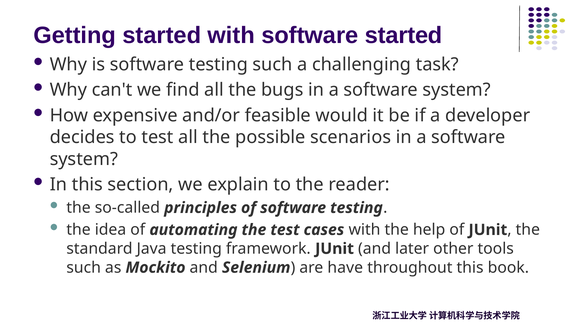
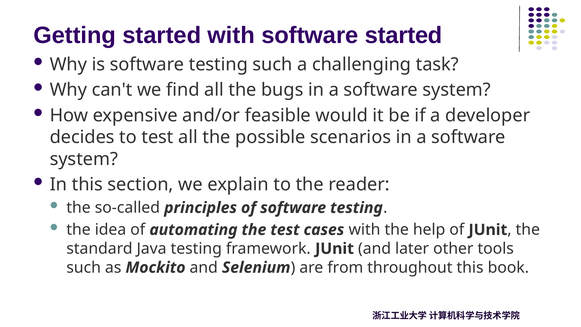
have: have -> from (345, 267)
